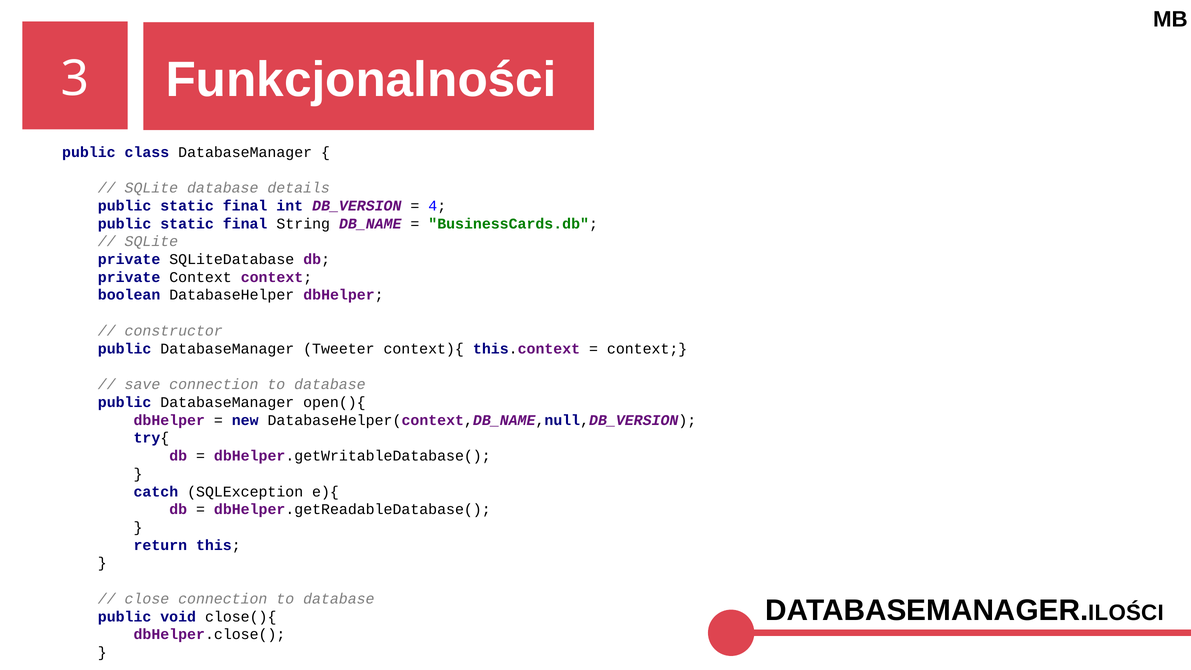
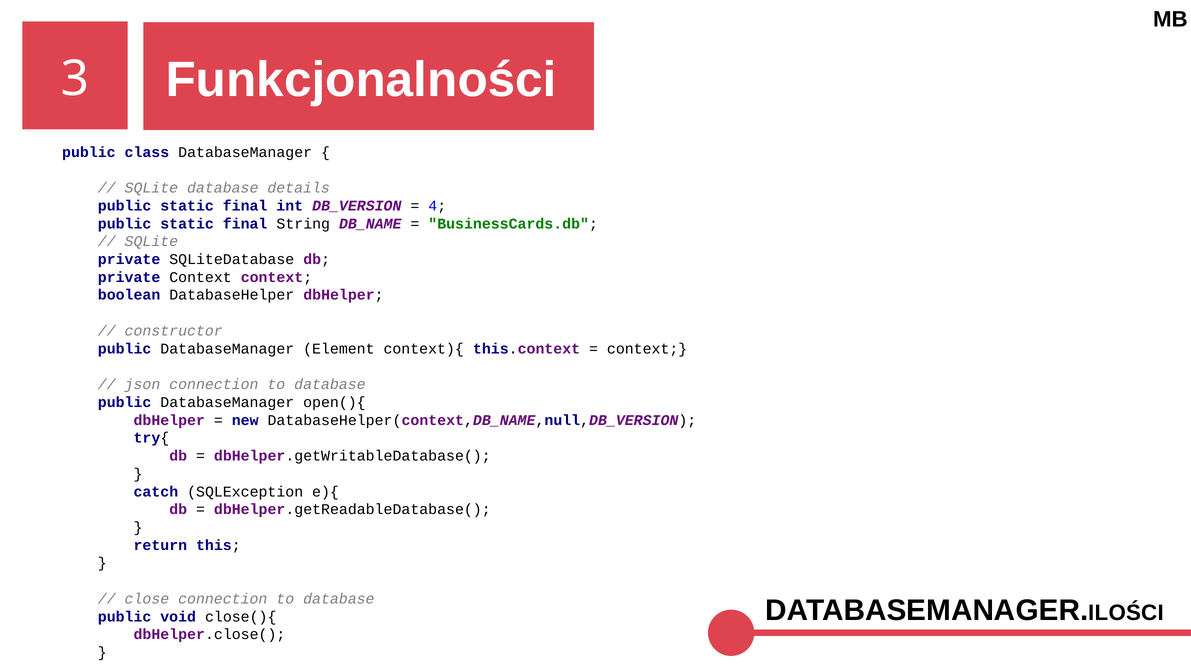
Tweeter: Tweeter -> Element (339, 349)
save: save -> json (142, 384)
